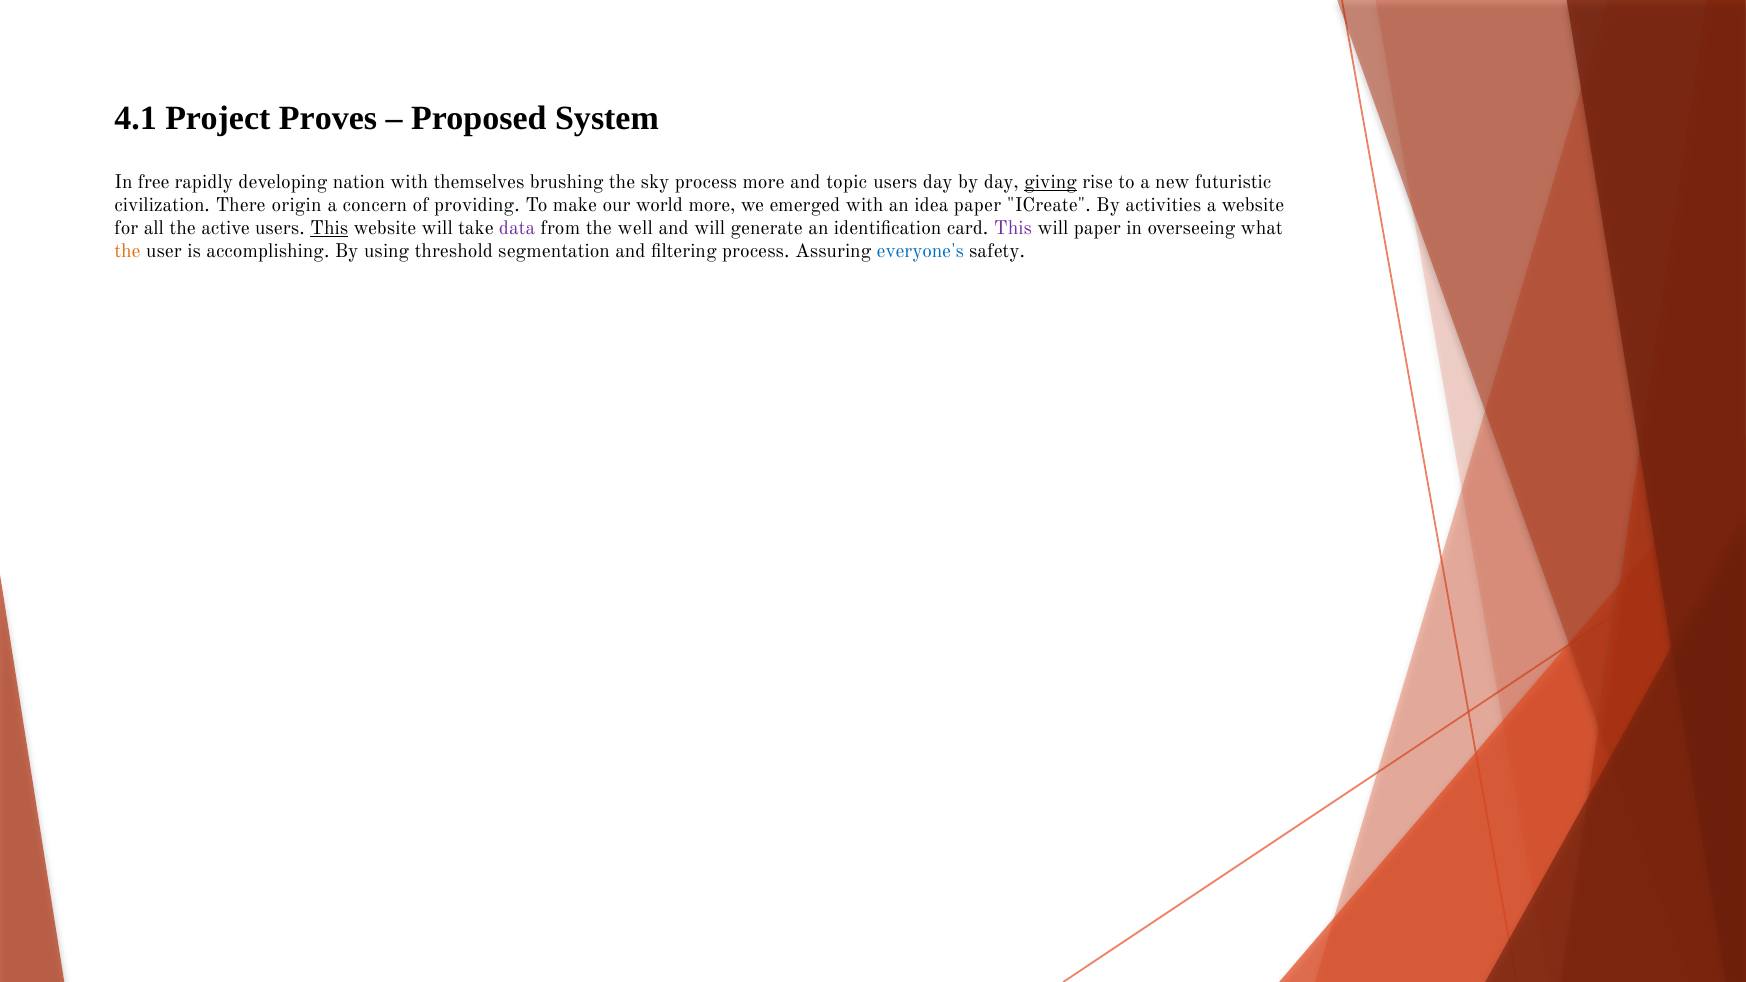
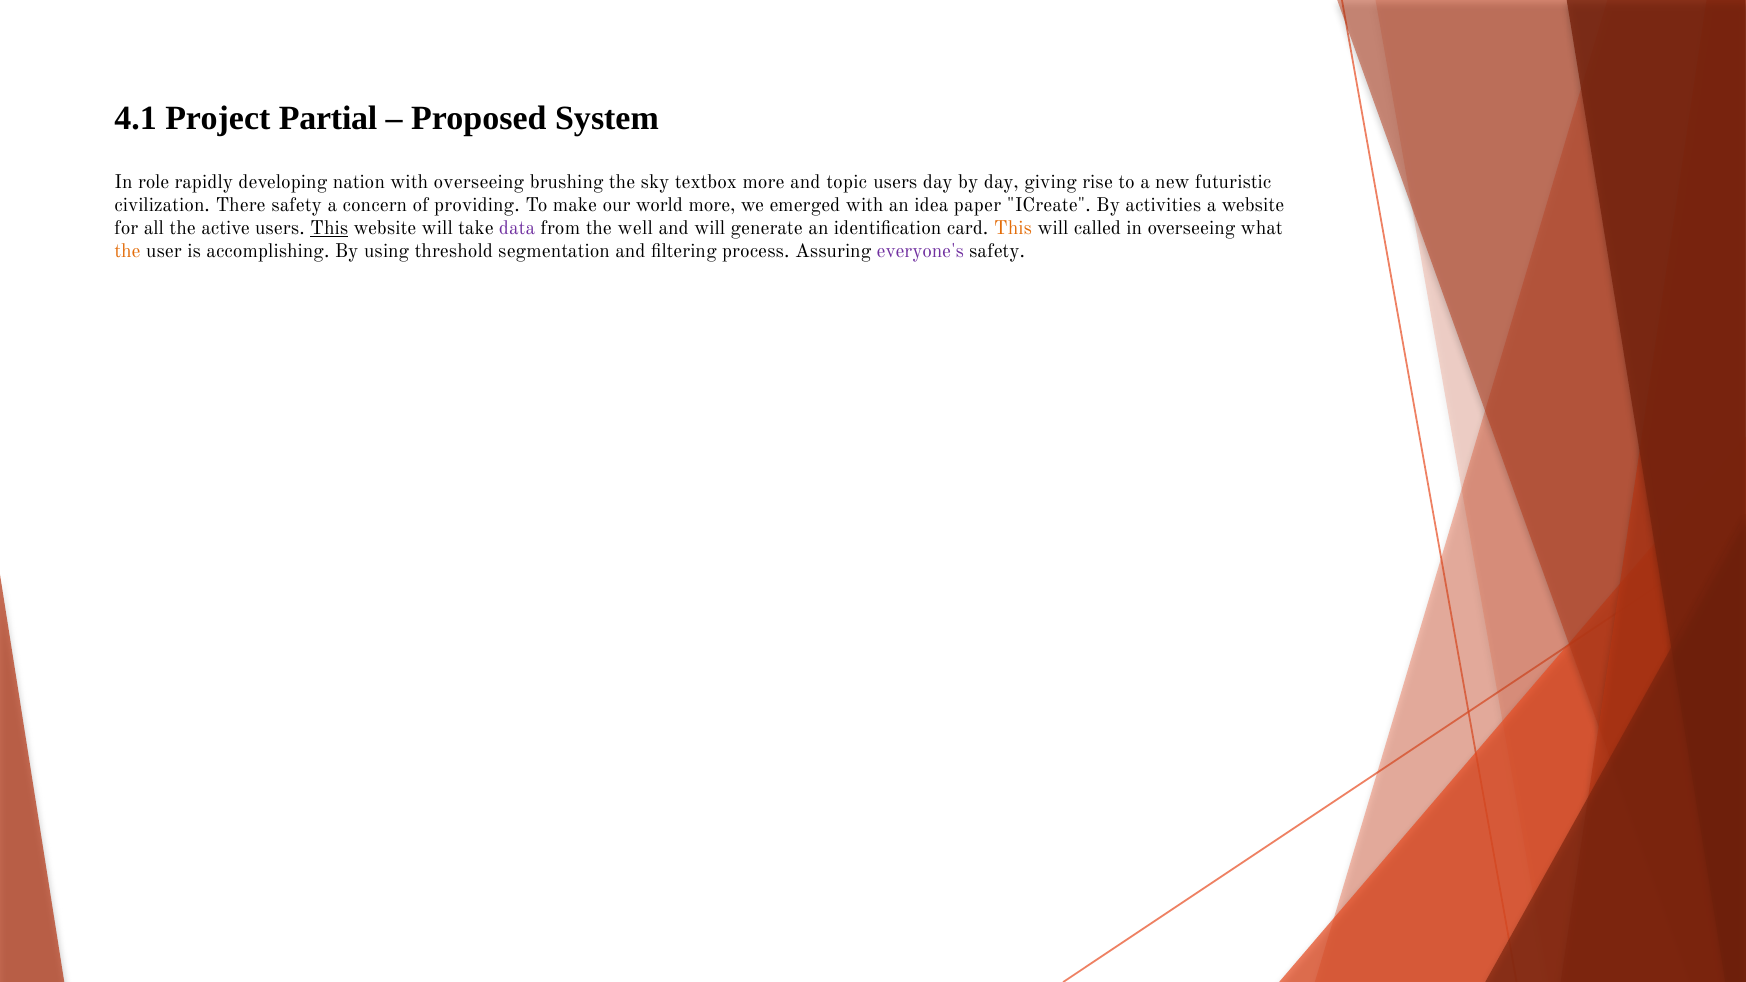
Proves: Proves -> Partial (328, 119)
free: free -> role (154, 182)
with themselves: themselves -> overseeing (479, 182)
sky process: process -> textbox (706, 182)
giving underline: present -> none (1051, 182)
There origin: origin -> safety (297, 205)
This colour: purple -> orange (1013, 228)
will paper: paper -> called (1097, 228)
everyone's colour: blue -> purple (920, 252)
